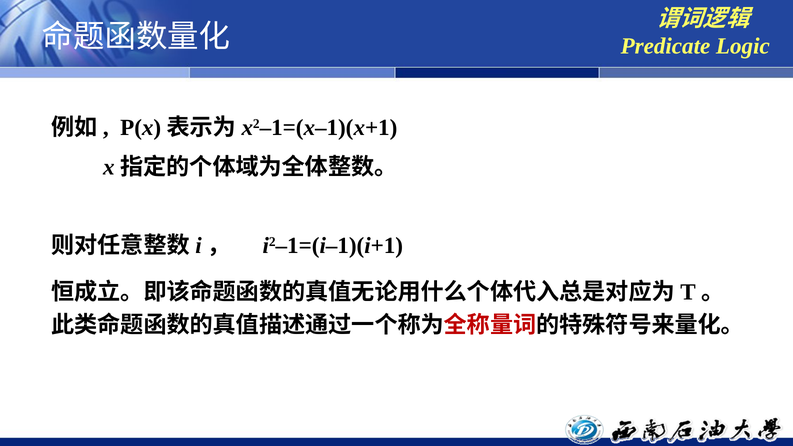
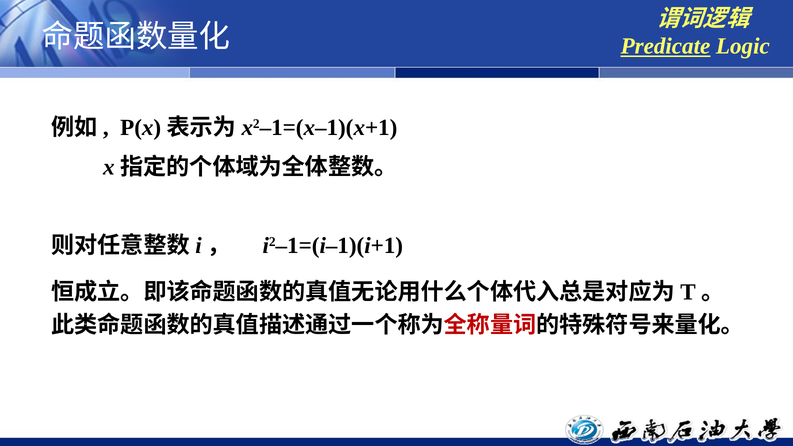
Predicate underline: none -> present (665, 46)
